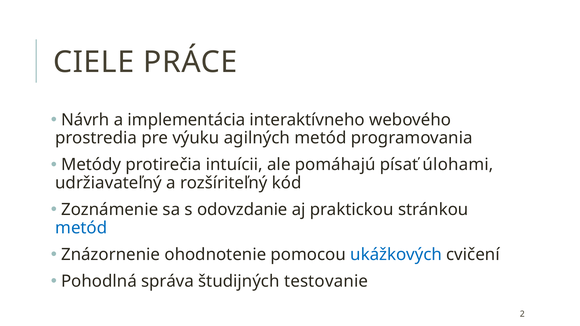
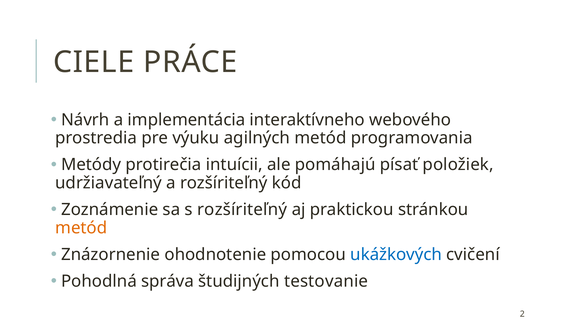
úlohami: úlohami -> položiek (458, 165)
s odovzdanie: odovzdanie -> rozšíriteľný (242, 210)
metód colour: blue -> orange (81, 228)
